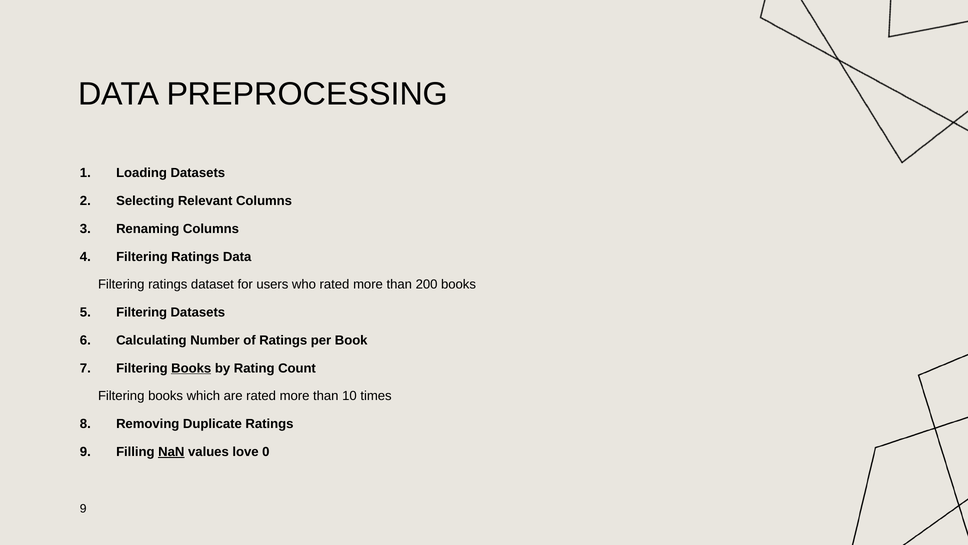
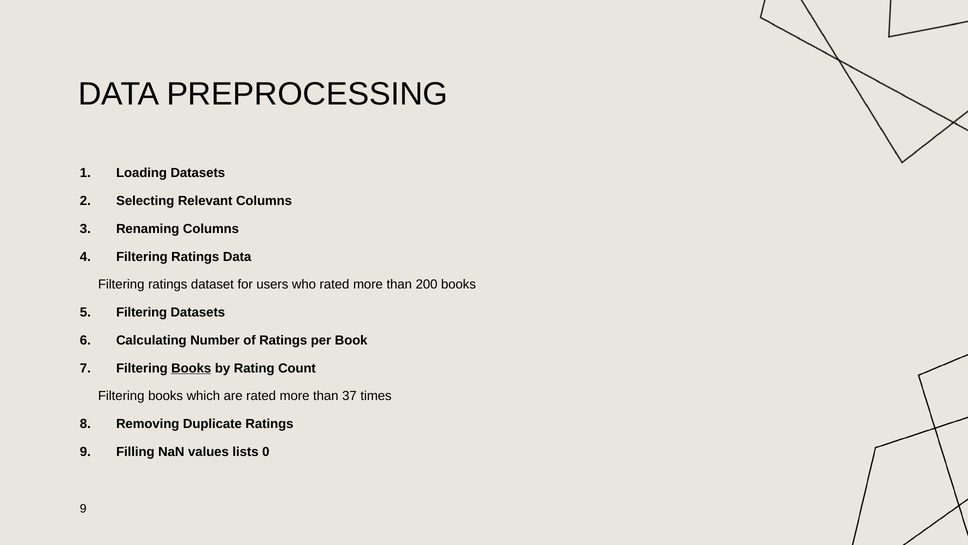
10: 10 -> 37 (349, 396)
NaN underline: present -> none (171, 451)
love: love -> lists (245, 451)
